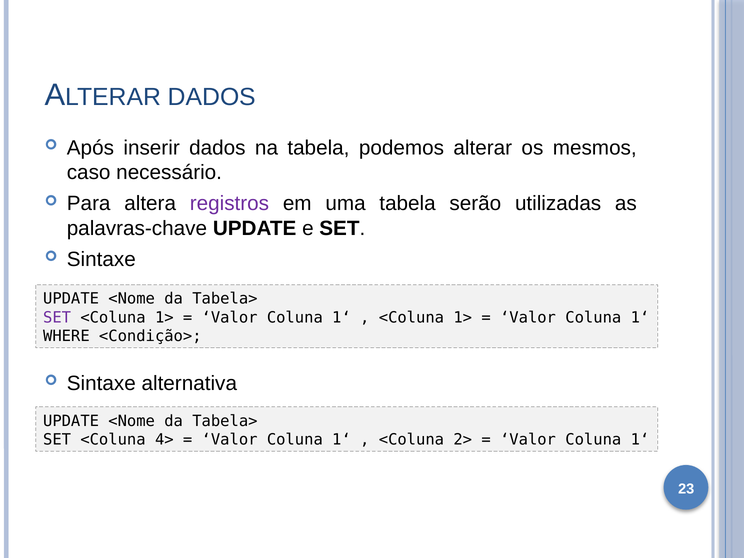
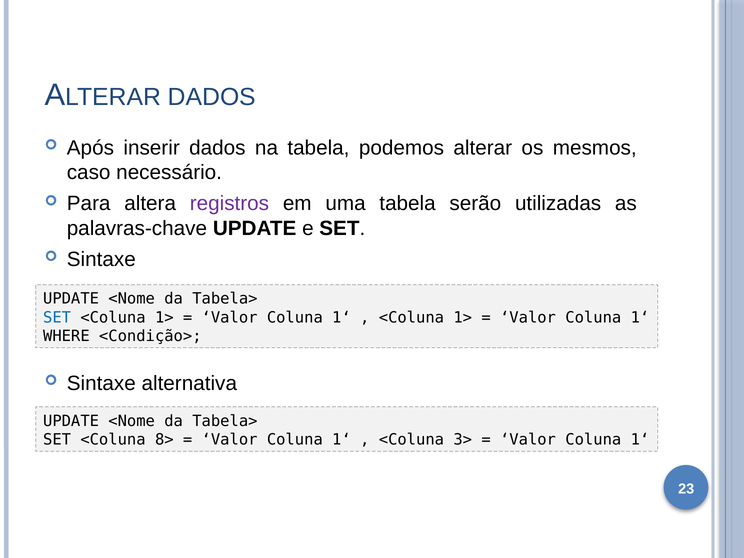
SET colour: purple -> blue (57, 317)
4>: 4> -> 8> (164, 440)
2>: 2> -> 3> (463, 440)
